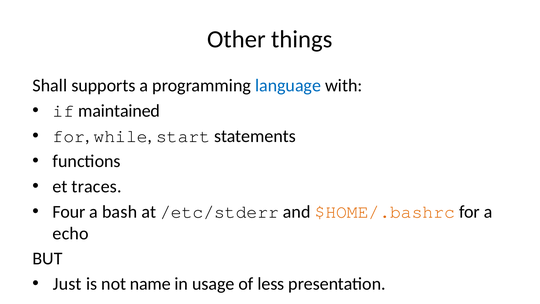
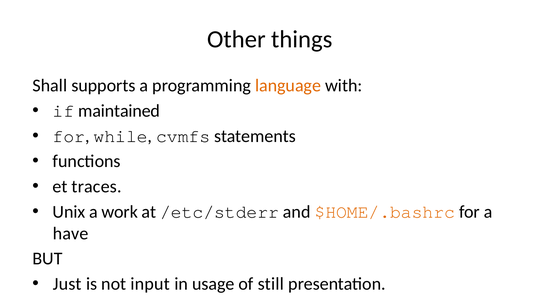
language colour: blue -> orange (288, 86)
start: start -> cvmfs (183, 136)
Four: Four -> Unix (69, 212)
bash: bash -> work (120, 212)
echo: echo -> have (71, 233)
name: name -> input (150, 284)
less: less -> still (271, 284)
